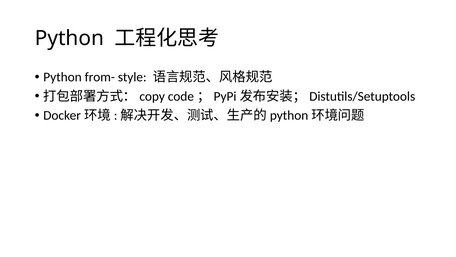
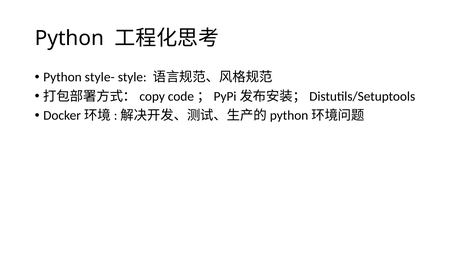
from-: from- -> style- (100, 77)
